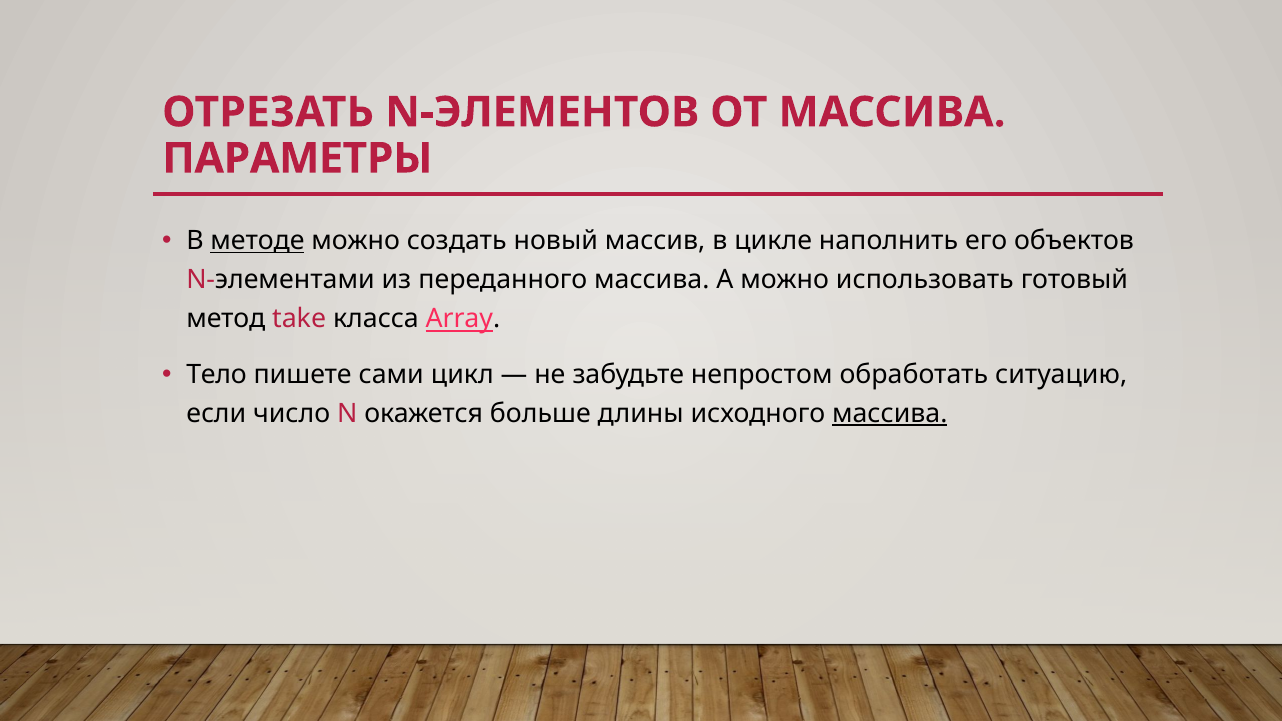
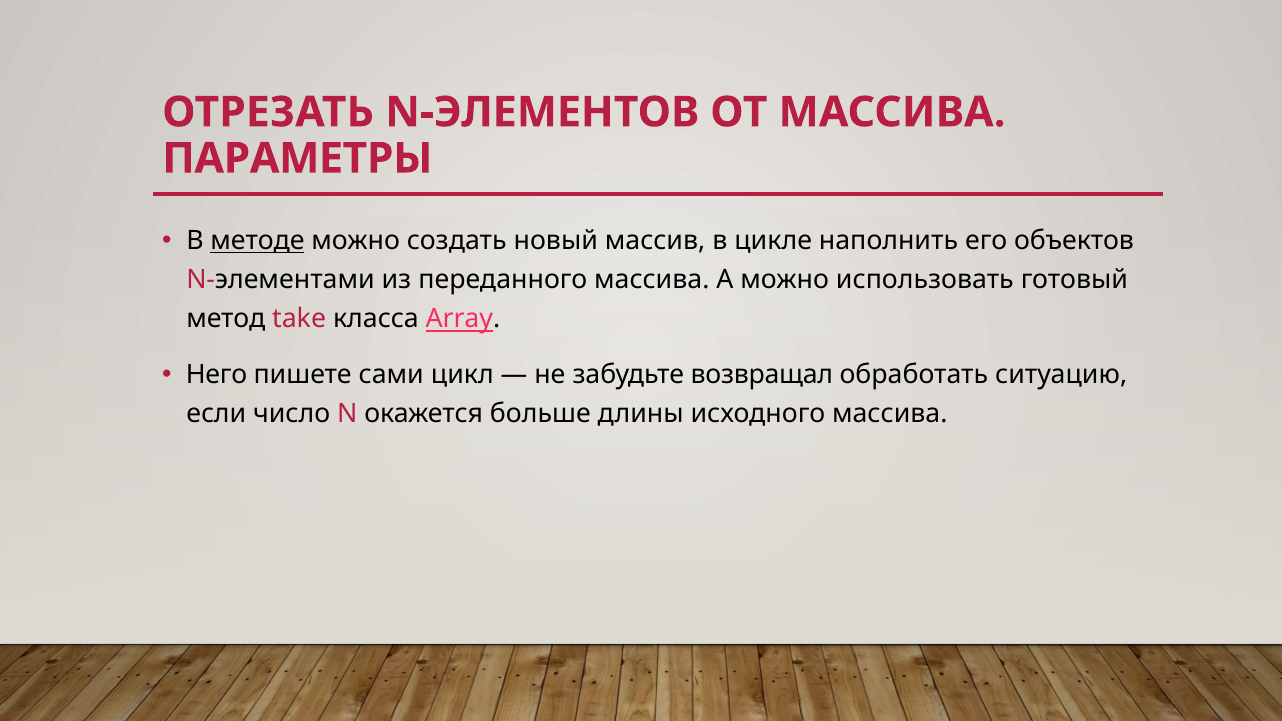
Тело: Тело -> Него (217, 375)
непростом: непростом -> возвращал (762, 375)
массива underline: present -> none (890, 414)
